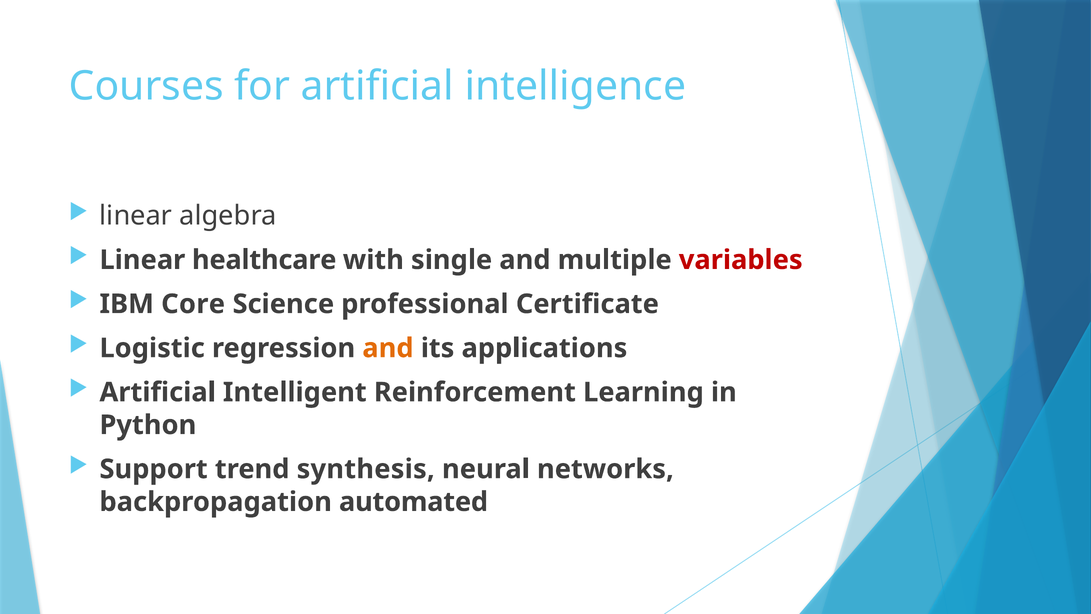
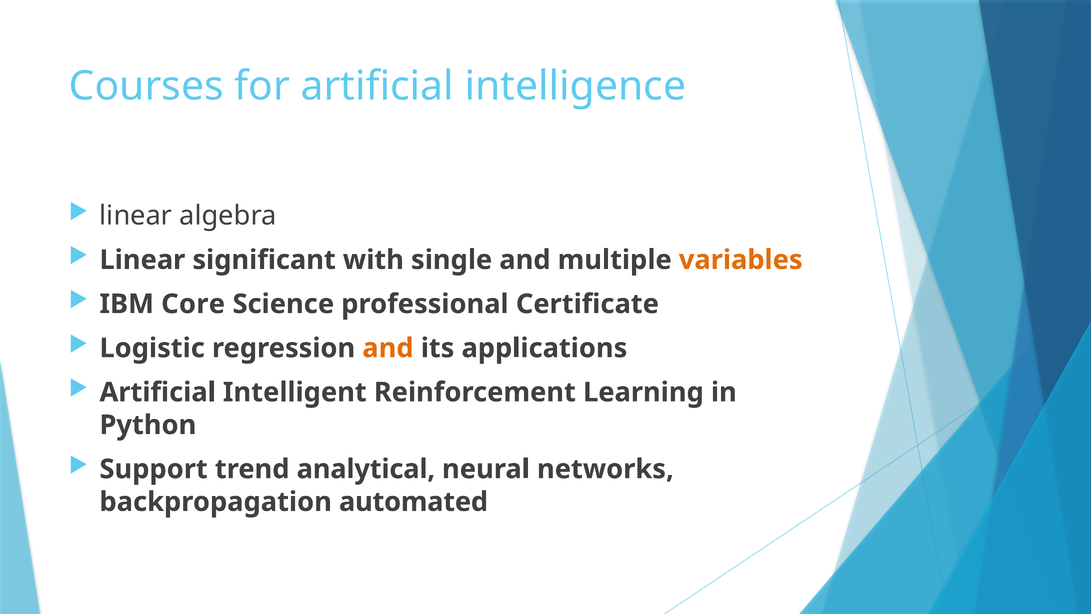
healthcare: healthcare -> significant (264, 260)
variables colour: red -> orange (741, 260)
synthesis: synthesis -> analytical (366, 469)
